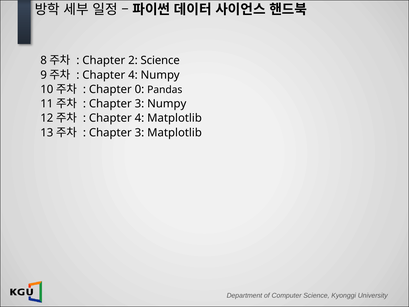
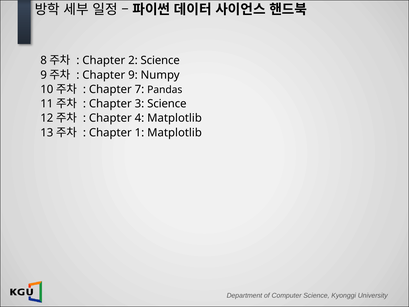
4: 4 -> 9 (133, 75)
0: 0 -> 7 (140, 89)
3 Numpy: Numpy -> Science (167, 104)
3: 3 -> 1 (140, 133)
